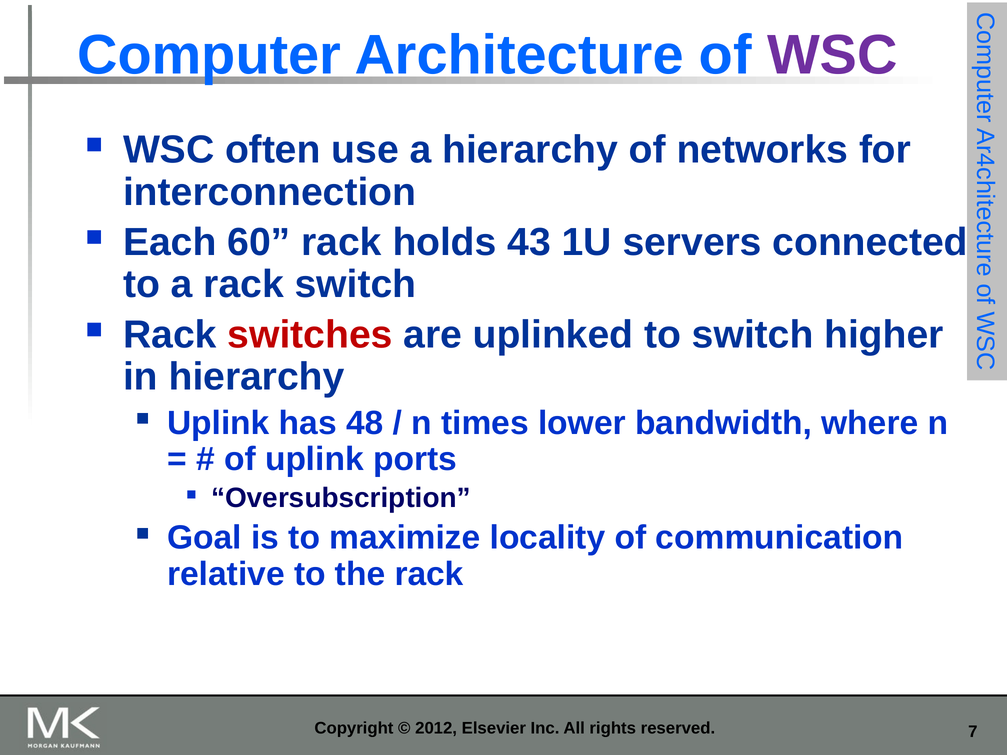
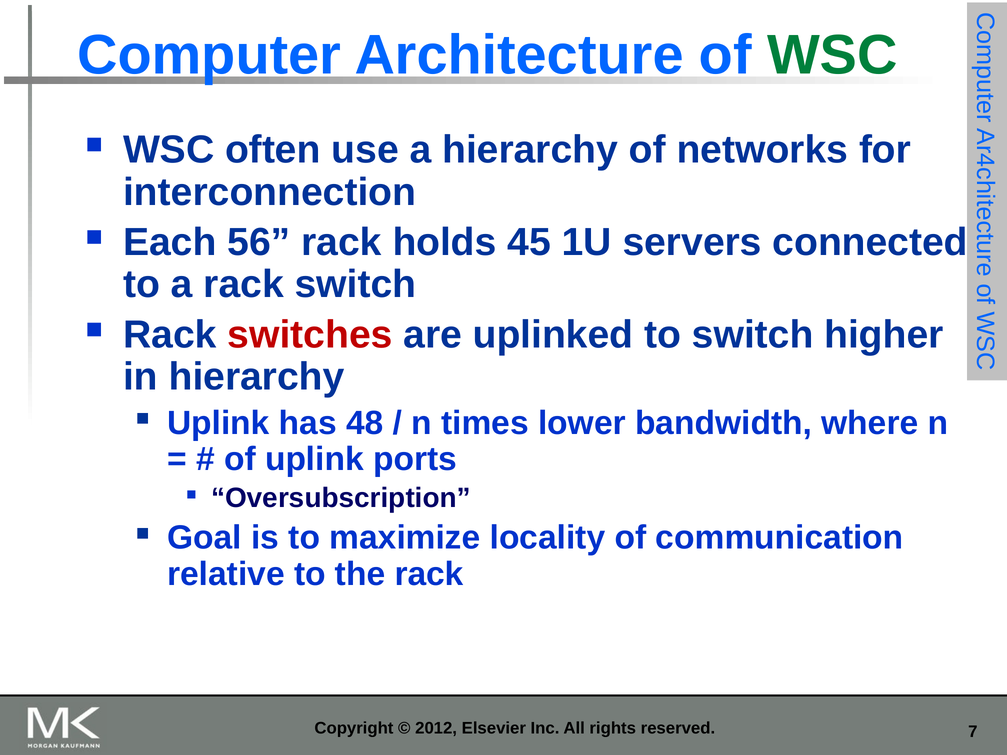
WSC colour: purple -> green (832, 55)
60: 60 -> 56 (259, 242)
43: 43 -> 45 (529, 242)
